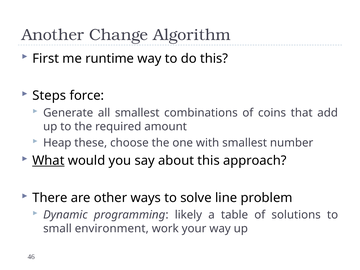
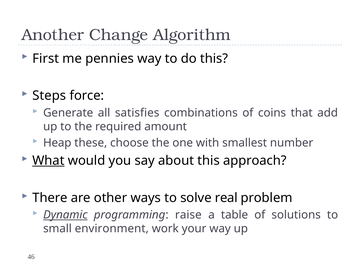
runtime: runtime -> pennies (110, 58)
all smallest: smallest -> satisfies (137, 113)
line: line -> real (226, 198)
Dynamic underline: none -> present (65, 215)
likely: likely -> raise (188, 215)
